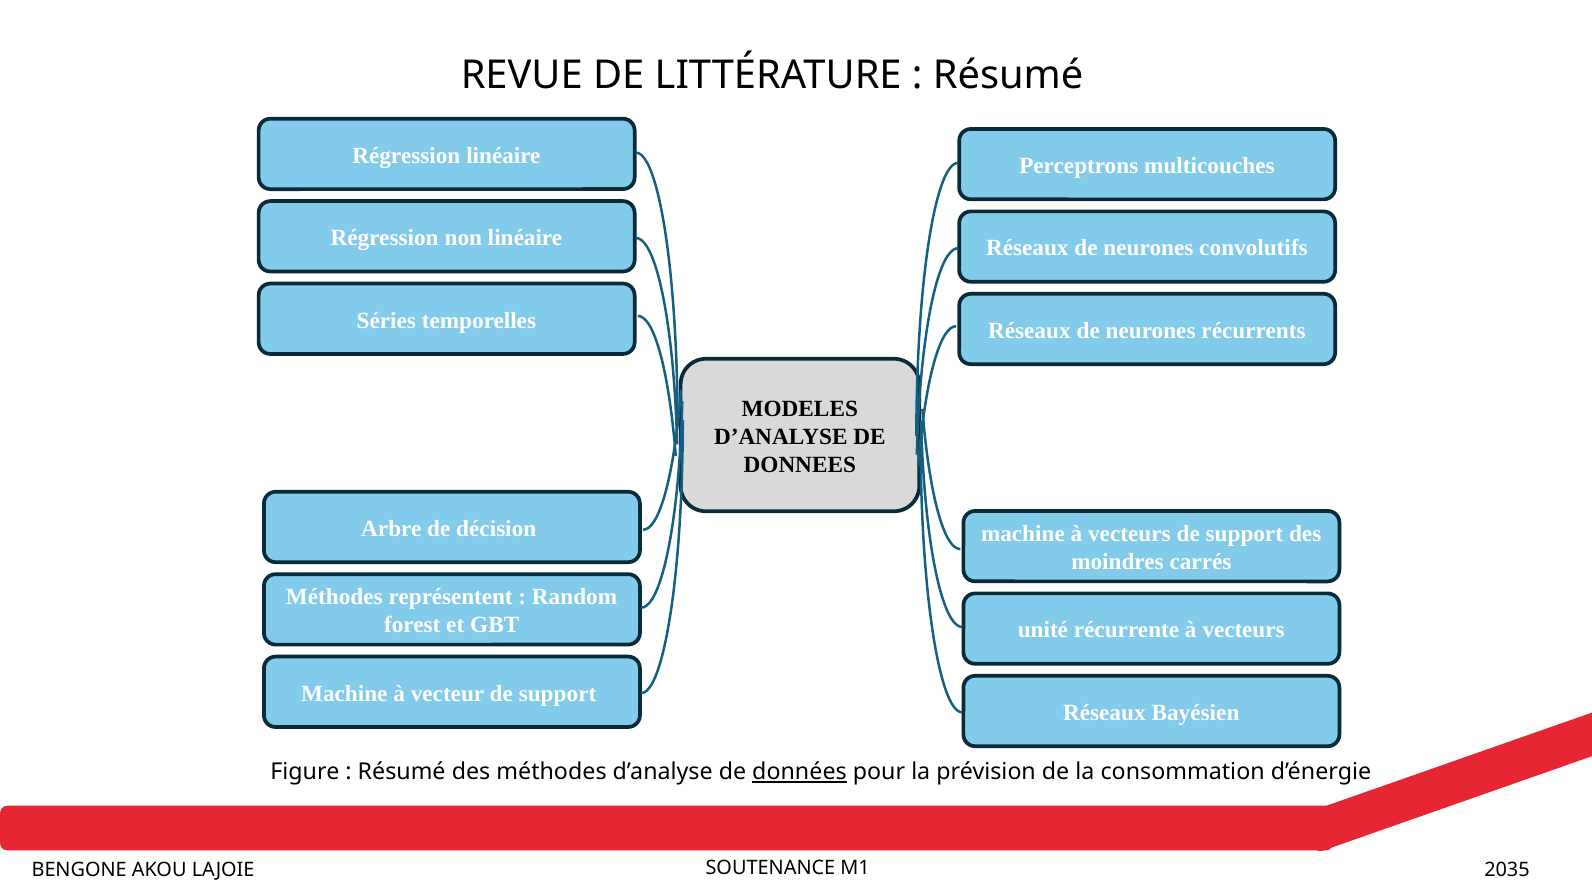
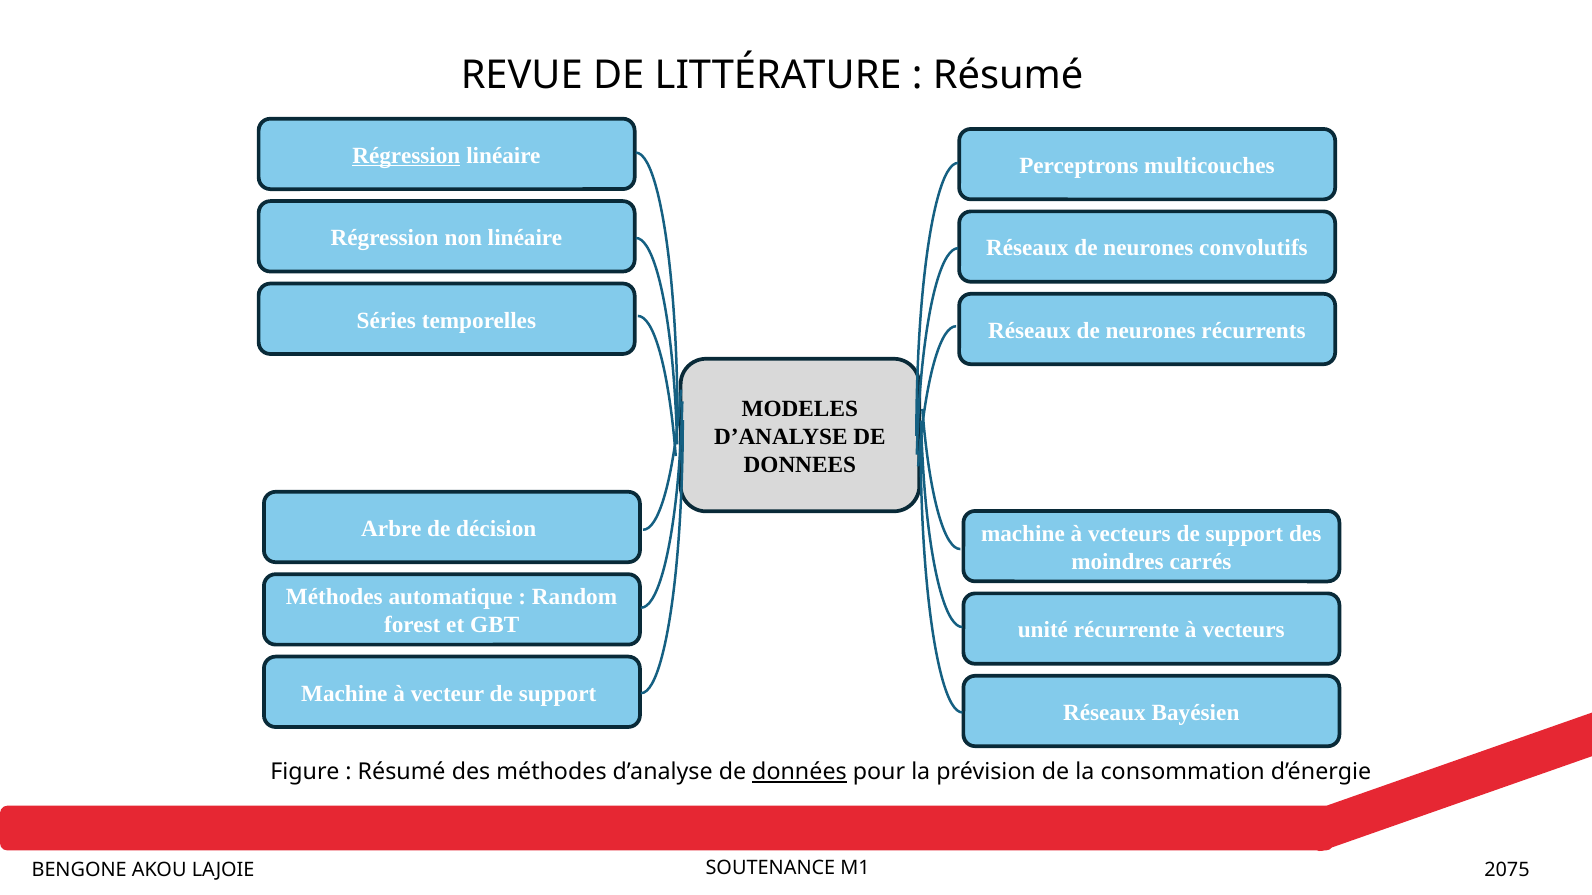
Régression underline: none -> present (406, 156)
représentent: représentent -> automatique (451, 597)
2035: 2035 -> 2075 (1507, 870)
